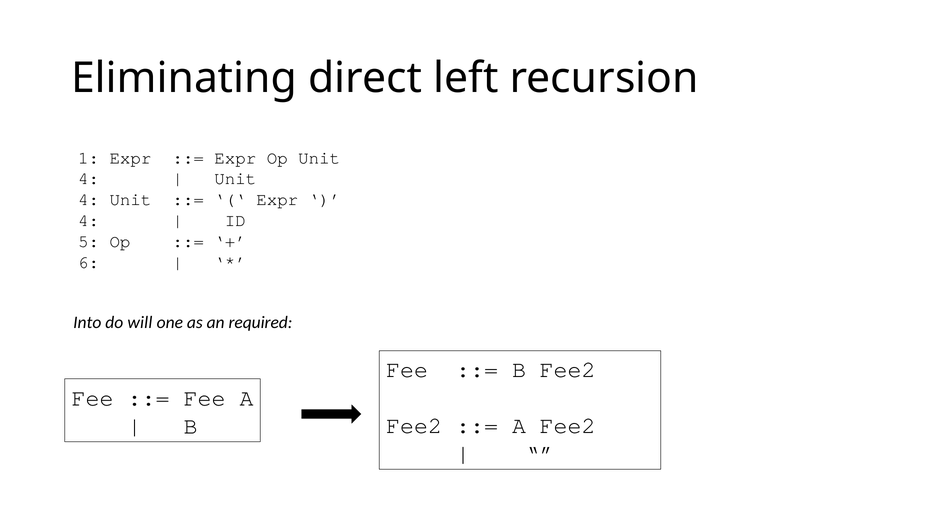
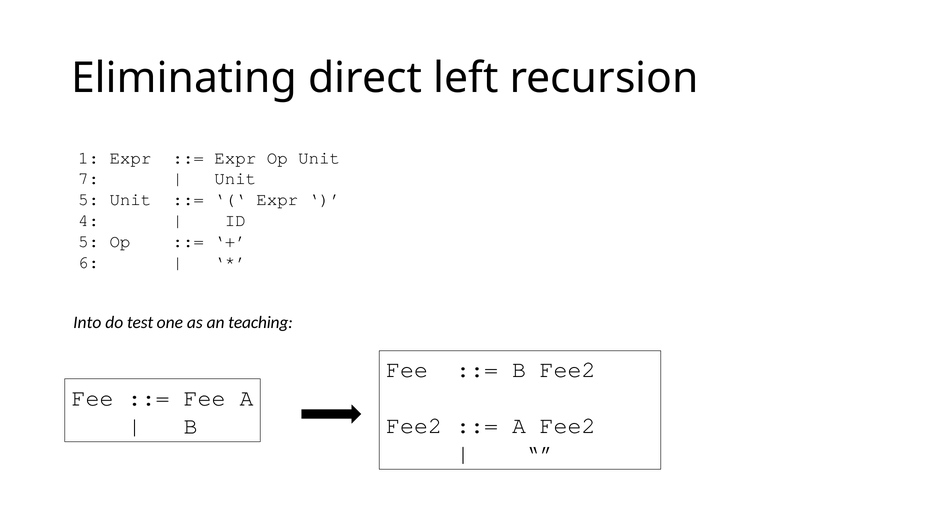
4: 4 -> 7 (89, 179)
4: 4 -> 5 (89, 200)
will: will -> test (140, 322)
required: required -> teaching (261, 322)
